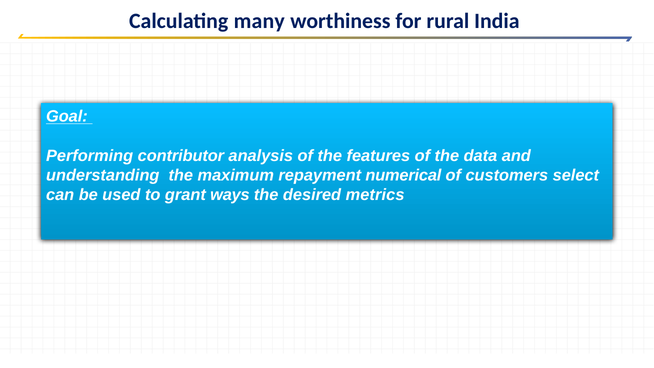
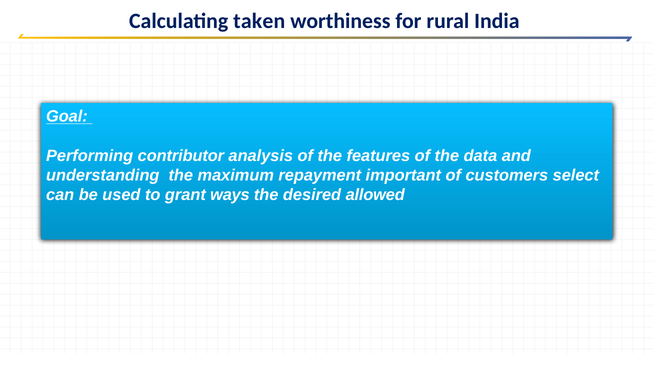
many: many -> taken (259, 21)
numerical: numerical -> important (403, 175)
metrics: metrics -> allowed (375, 195)
